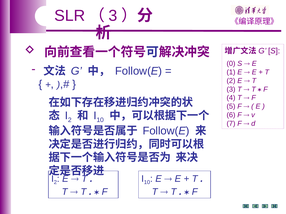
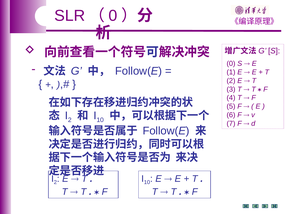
3: 3 -> 0 (113, 16)
